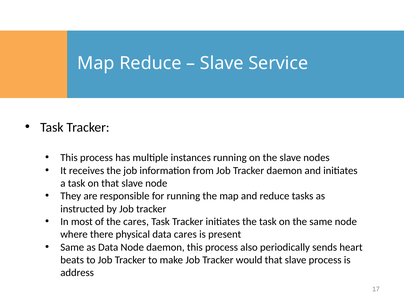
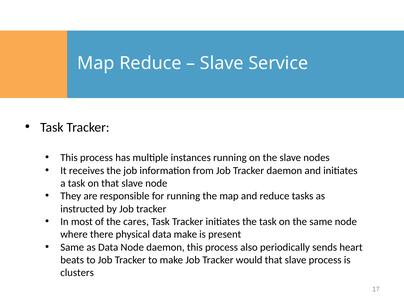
data cares: cares -> make (185, 234)
address: address -> clusters (77, 273)
